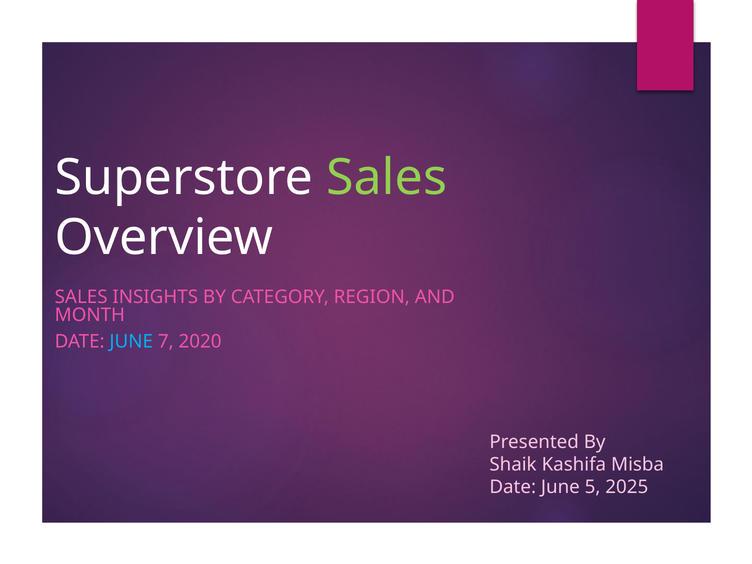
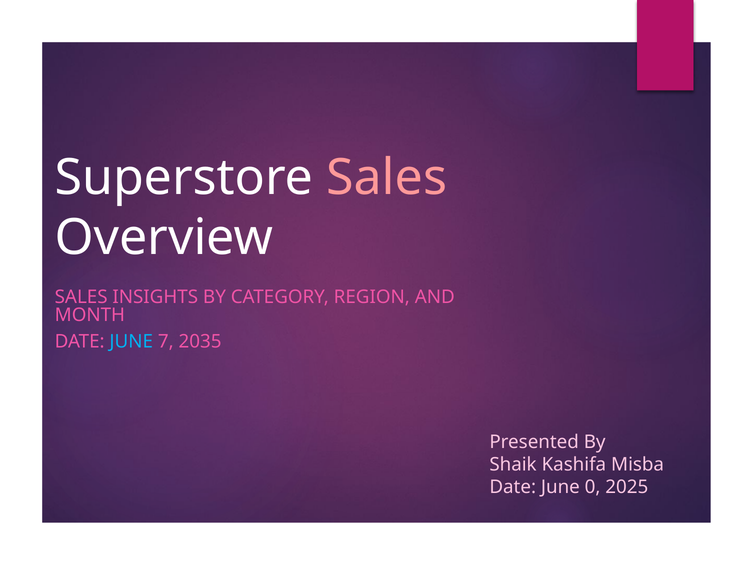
Sales colour: light green -> pink (387, 178)
2020: 2020 -> 2035 (200, 342)
5: 5 -> 0 (593, 487)
